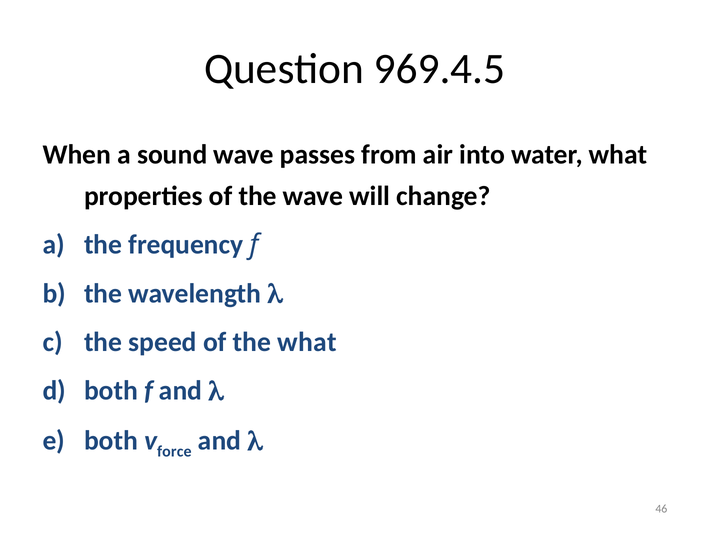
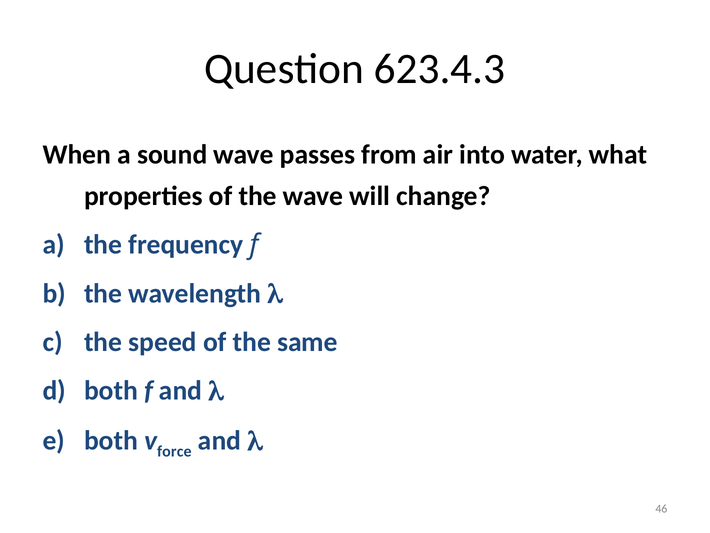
969.4.5: 969.4.5 -> 623.4.3 (439, 69)
the what: what -> same (307, 342)
